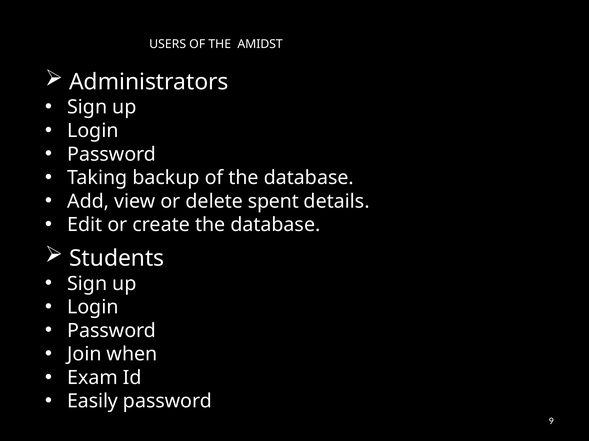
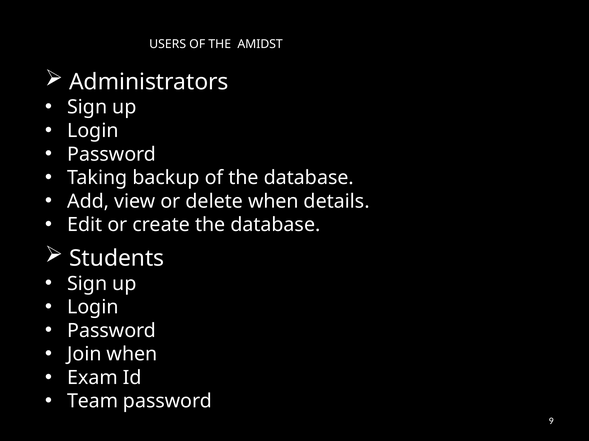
delete spent: spent -> when (273, 202)
Easily: Easily -> Team (93, 402)
